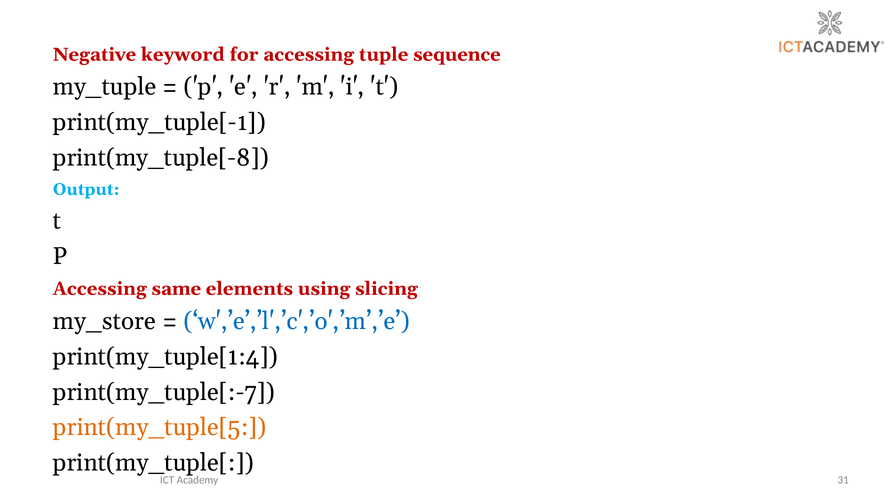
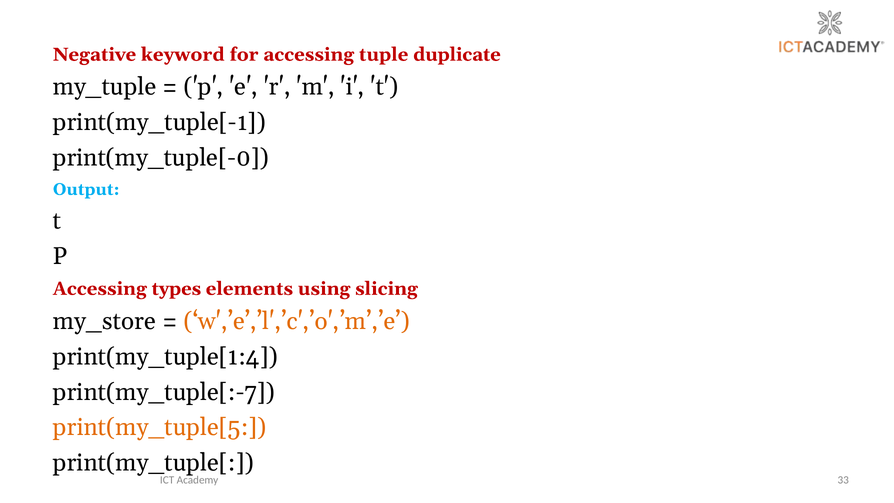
sequence: sequence -> duplicate (457, 55)
print(my_tuple[-8: print(my_tuple[-8 -> print(my_tuple[-0 (161, 158)
same: same -> types (176, 289)
w',’e’,’l',’c',’o',’m’,’e colour: blue -> orange (297, 321)
31: 31 -> 33 (843, 480)
